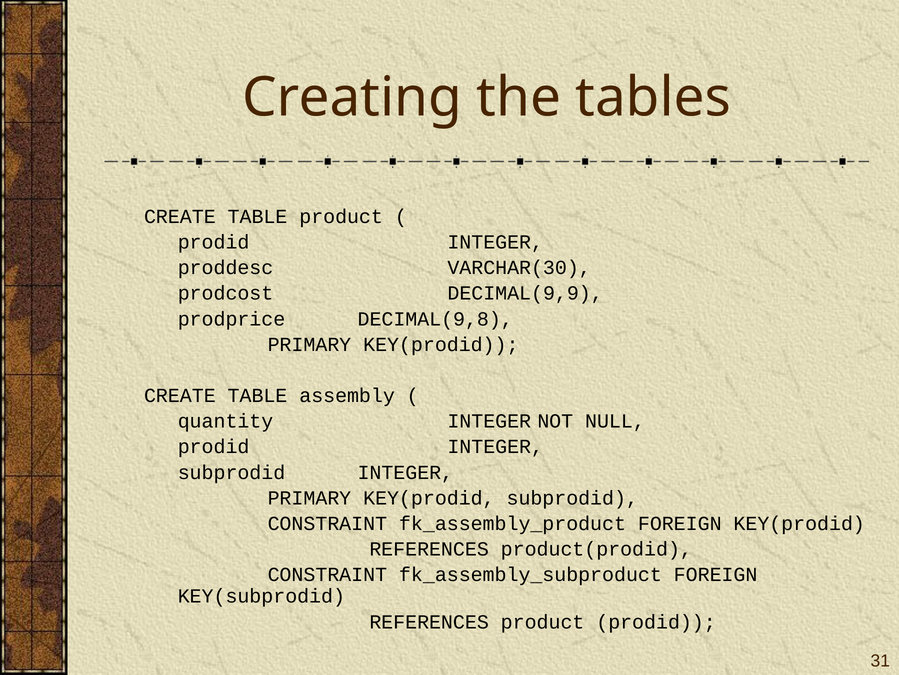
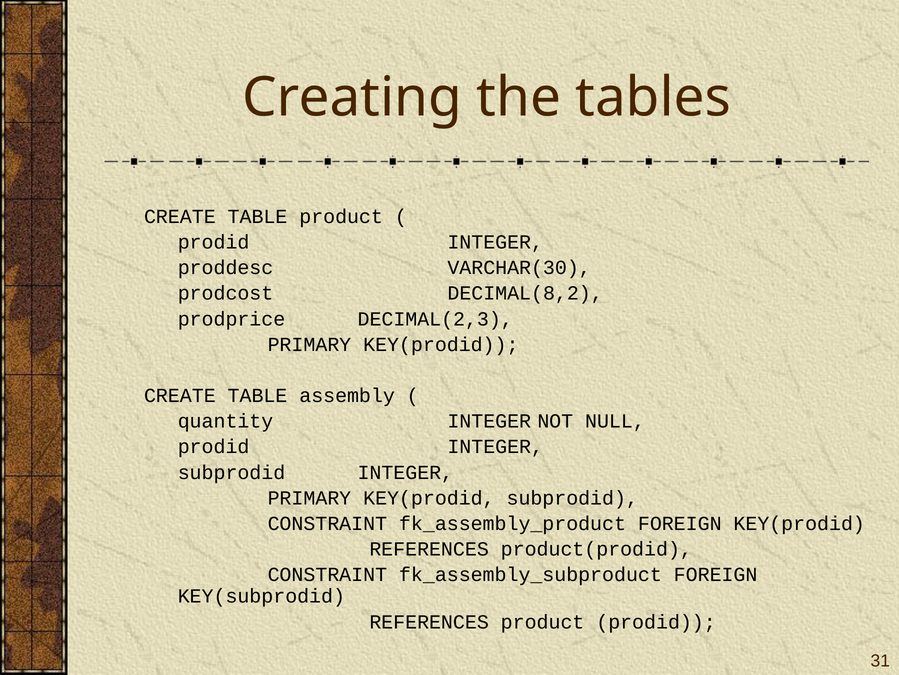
DECIMAL(9,9: DECIMAL(9,9 -> DECIMAL(8,2 (525, 293)
DECIMAL(9,8: DECIMAL(9,8 -> DECIMAL(2,3 (435, 319)
